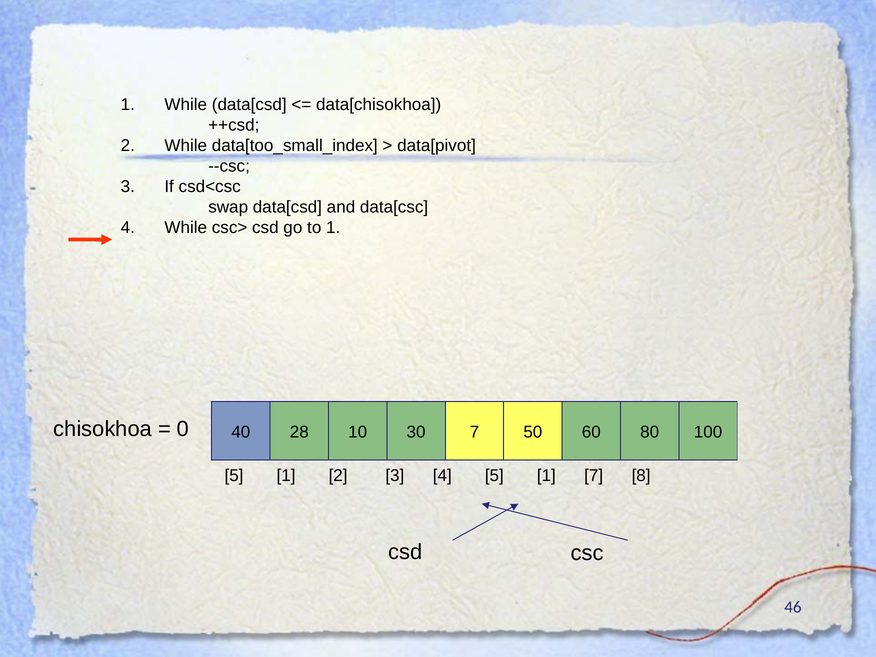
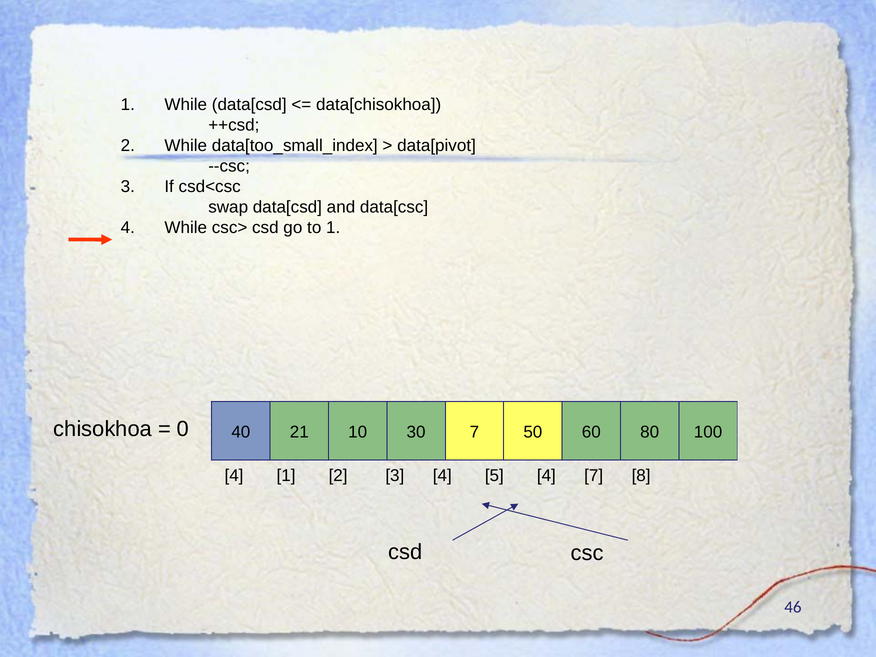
28: 28 -> 21 (299, 432)
5: 5 -> 4 (234, 476)
4 5 1: 1 -> 4 (546, 476)
